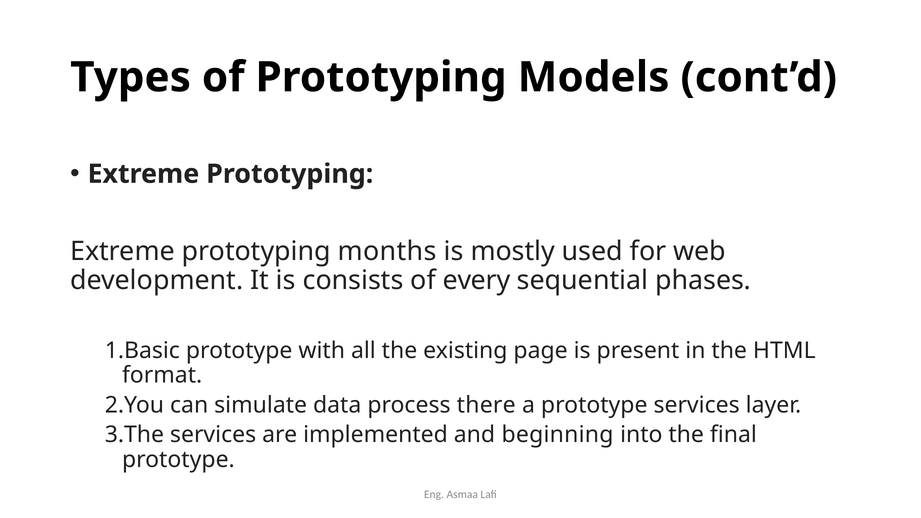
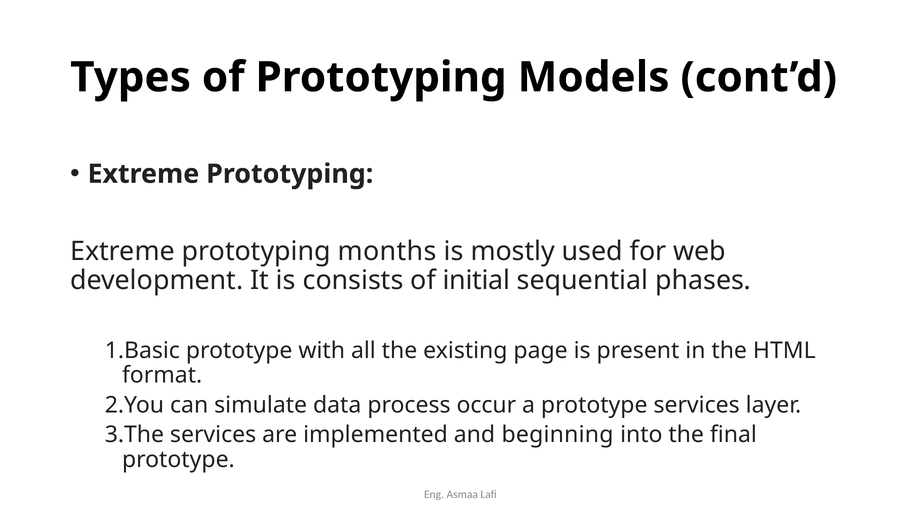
every: every -> initial (476, 280)
there: there -> occur (486, 405)
